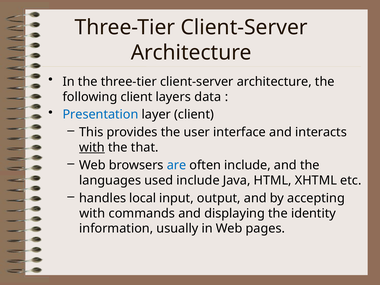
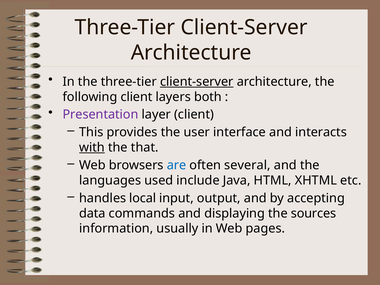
client-server underline: none -> present (197, 82)
data: data -> both (208, 97)
Presentation colour: blue -> purple (100, 115)
often include: include -> several (247, 165)
with: with -> data (92, 213)
identity: identity -> sources (313, 213)
